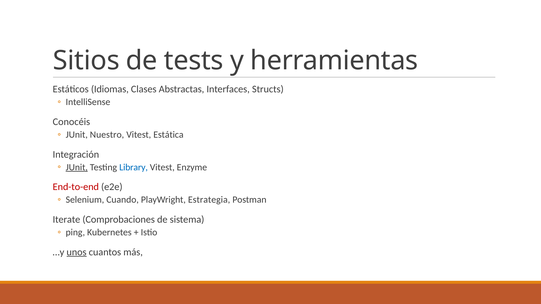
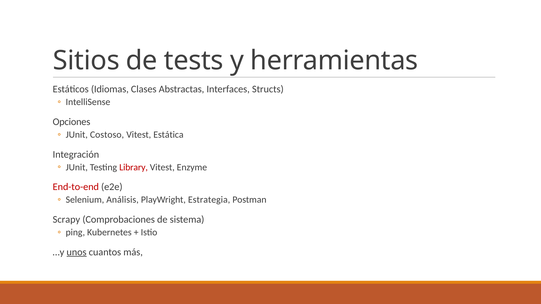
Conocéis: Conocéis -> Opciones (72, 122)
Nuestro: Nuestro -> Costoso (107, 135)
JUnit underline: present -> none (77, 167)
Library colour: blue -> red (134, 167)
Cuando: Cuando -> Análisis (123, 200)
Iterate: Iterate -> Scrapy (66, 220)
